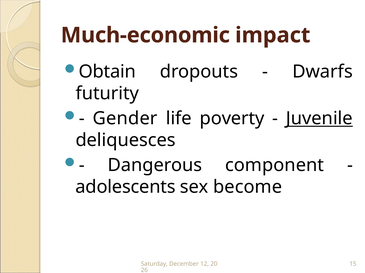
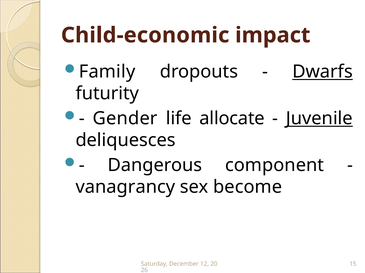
Much-economic: Much-economic -> Child-economic (145, 35)
Obtain: Obtain -> Family (107, 72)
Dwarfs underline: none -> present (323, 72)
poverty: poverty -> allocate (232, 119)
adolescents: adolescents -> vanagrancy (125, 187)
